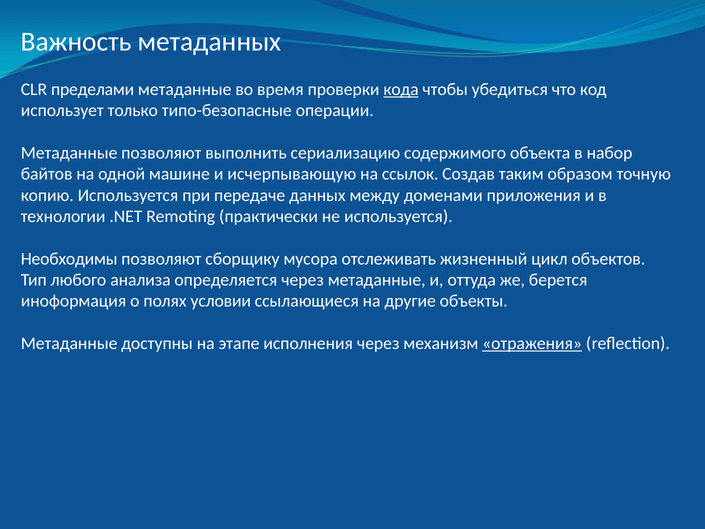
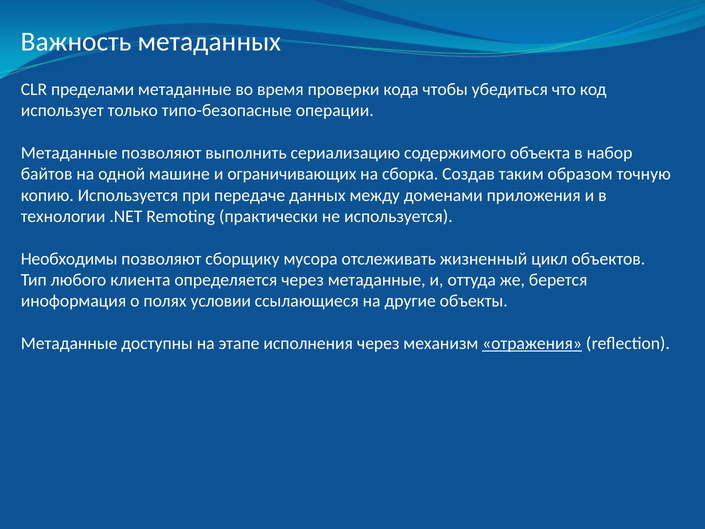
кода underline: present -> none (401, 89)
исчерпывающую: исчерпывающую -> ограничивающих (292, 174)
ссылок: ссылок -> сборка (410, 174)
анализа: анализа -> клиента (140, 280)
